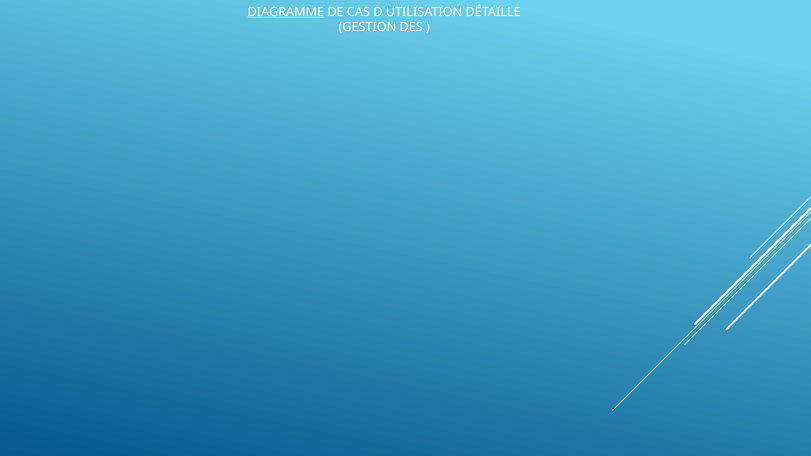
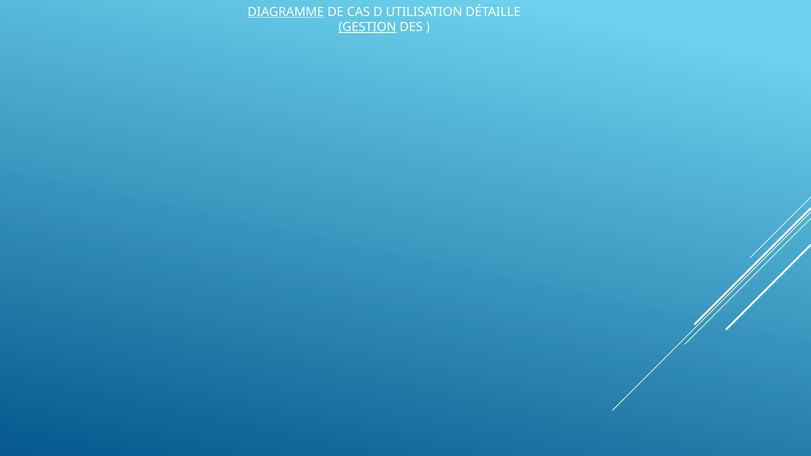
GESTION underline: none -> present (367, 27)
